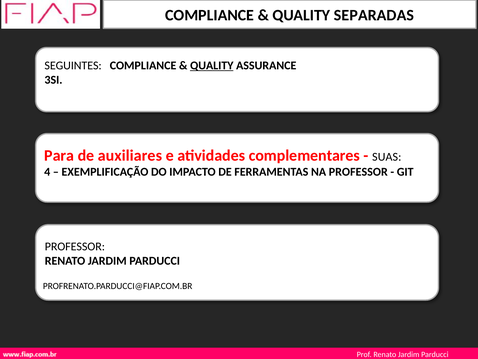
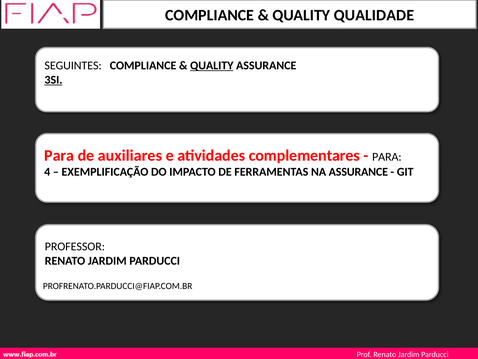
SEPARADAS: SEPARADAS -> QUALIDADE (374, 15)
3SI underline: none -> present (53, 80)
SUAS: SUAS -> PARA (387, 157)
NA PROFESSOR: PROFESSOR -> ASSURANCE (358, 172)
